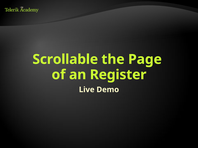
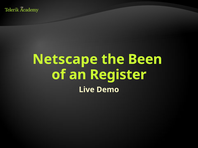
Scrollable: Scrollable -> Netscape (65, 60)
Page: Page -> Been (145, 60)
